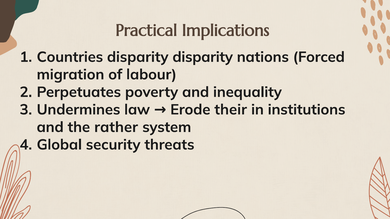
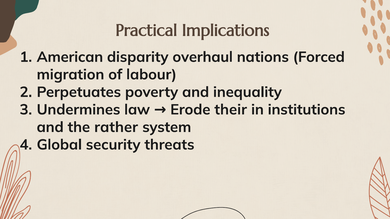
Countries: Countries -> American (70, 57)
disparity disparity: disparity -> overhaul (203, 57)
